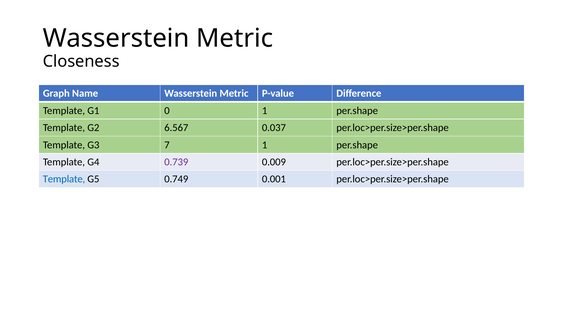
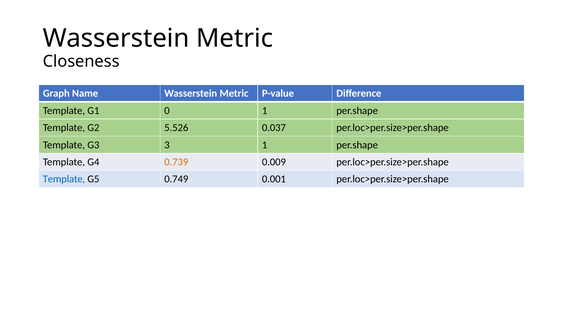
6.567: 6.567 -> 5.526 (176, 128)
7: 7 -> 3 (167, 145)
0.739 colour: purple -> orange (176, 162)
